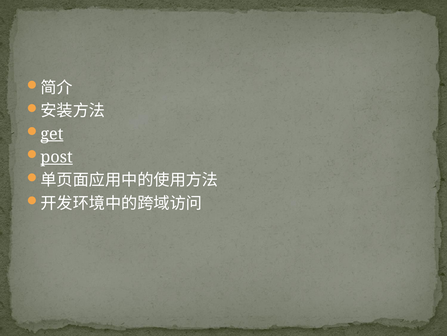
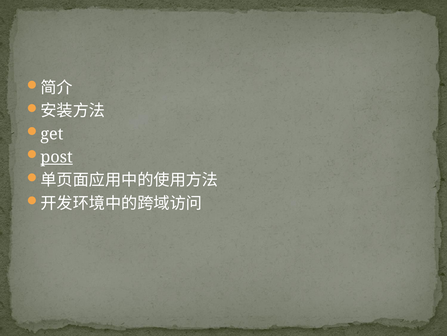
get underline: present -> none (52, 134)
